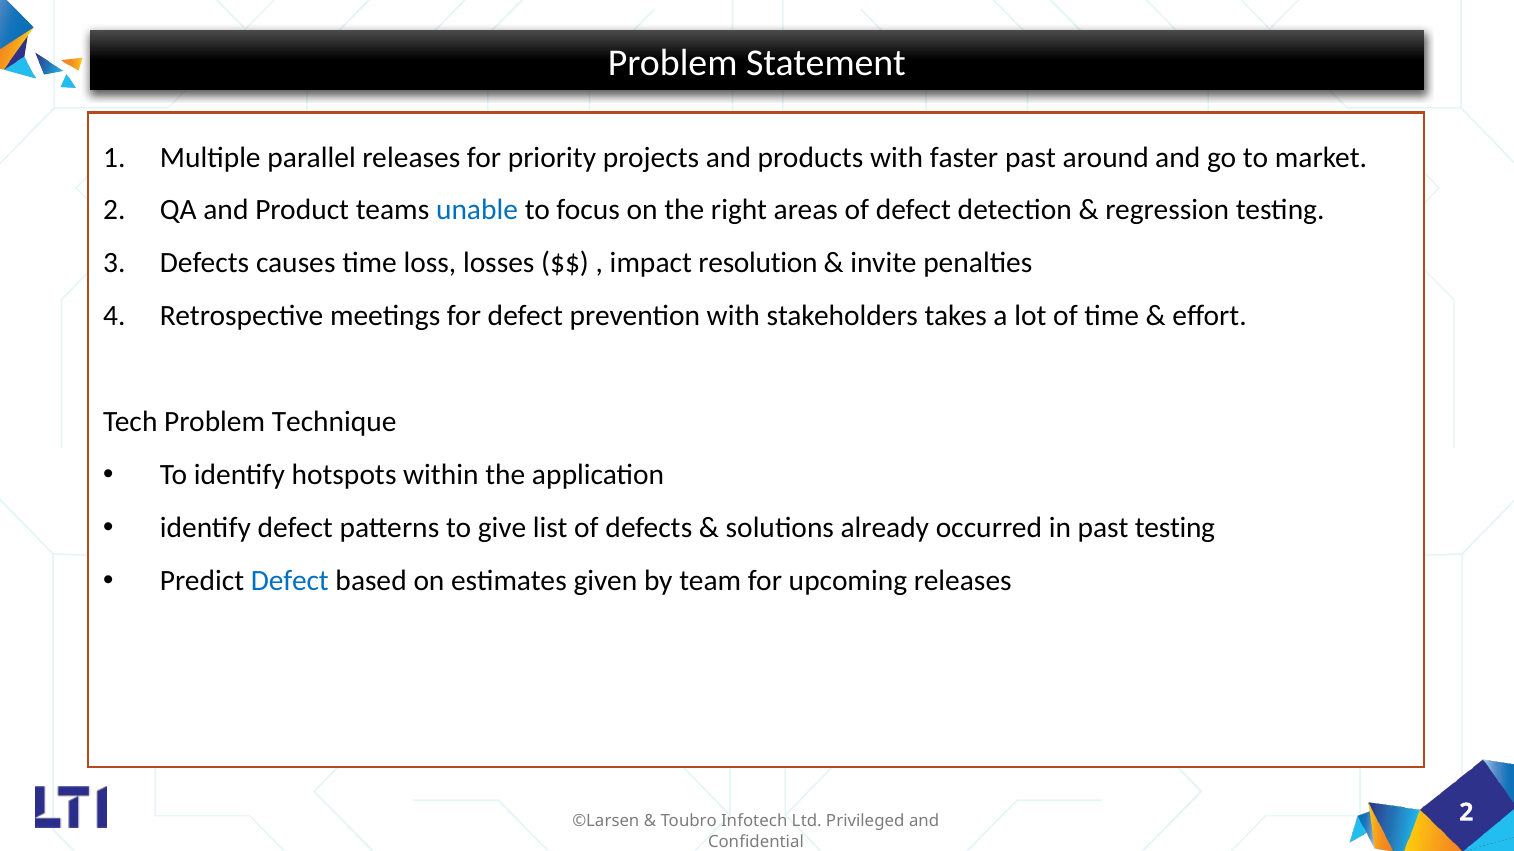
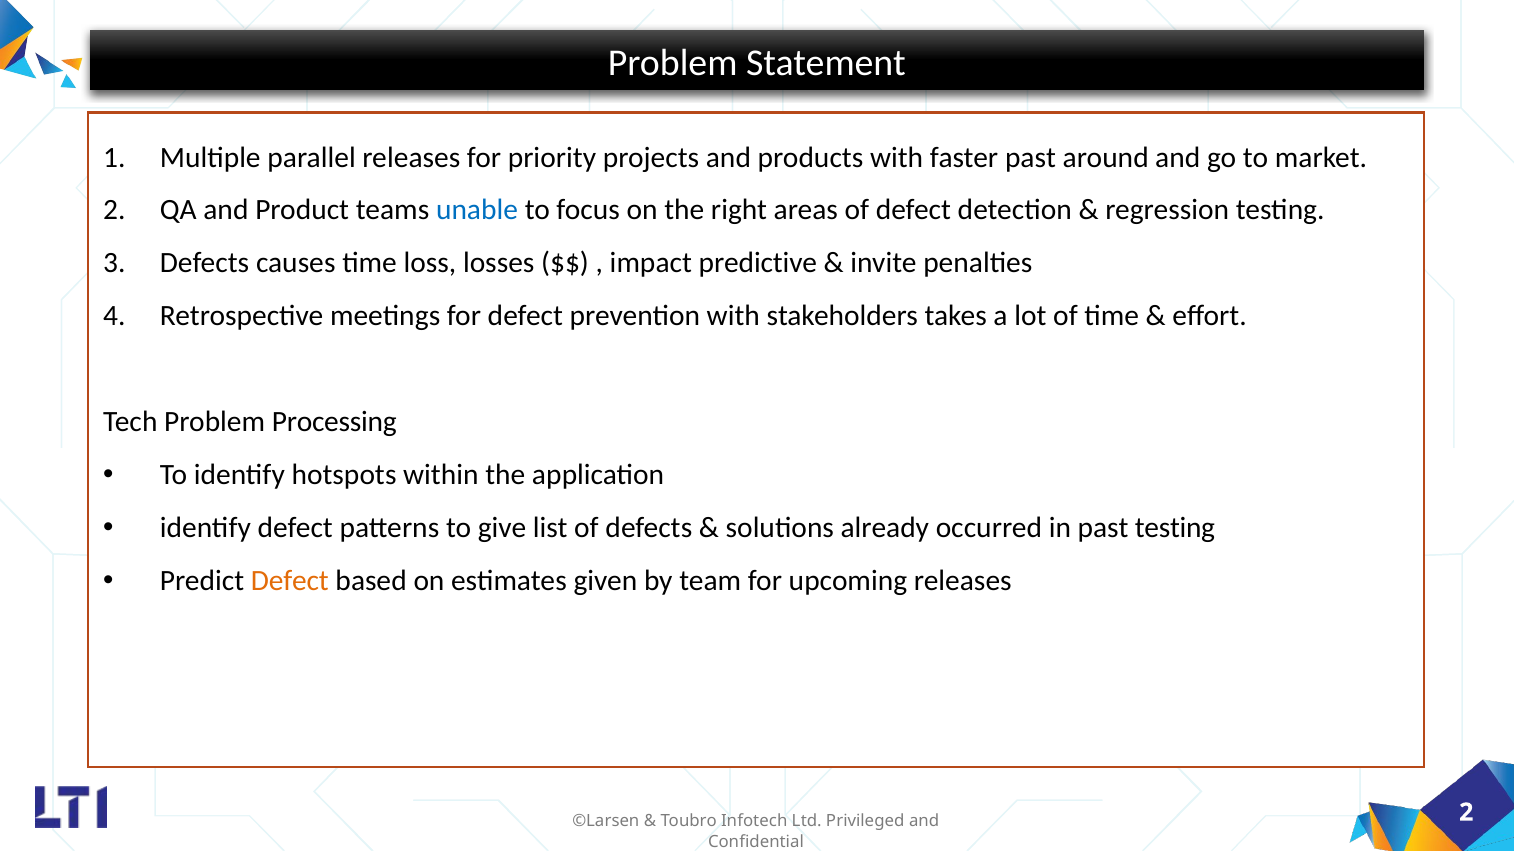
resolution: resolution -> predictive (758, 263)
Technique: Technique -> Processing (334, 422)
Defect colour: blue -> orange (290, 581)
